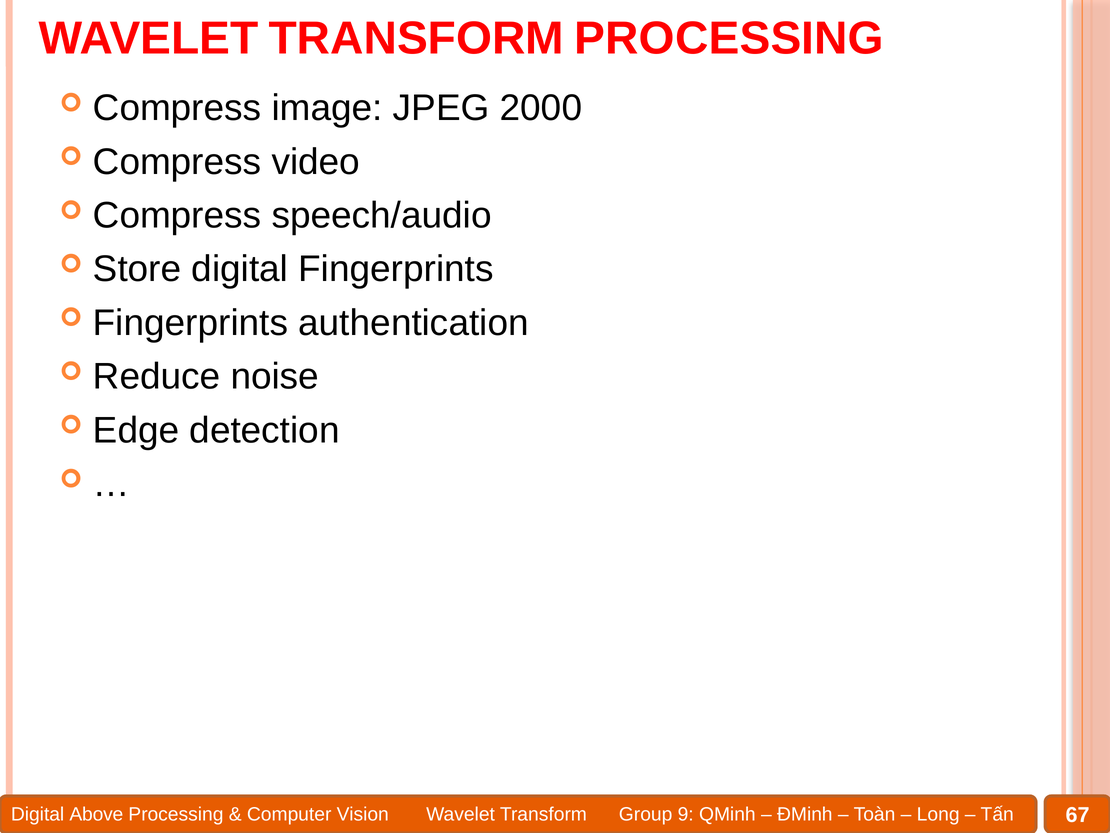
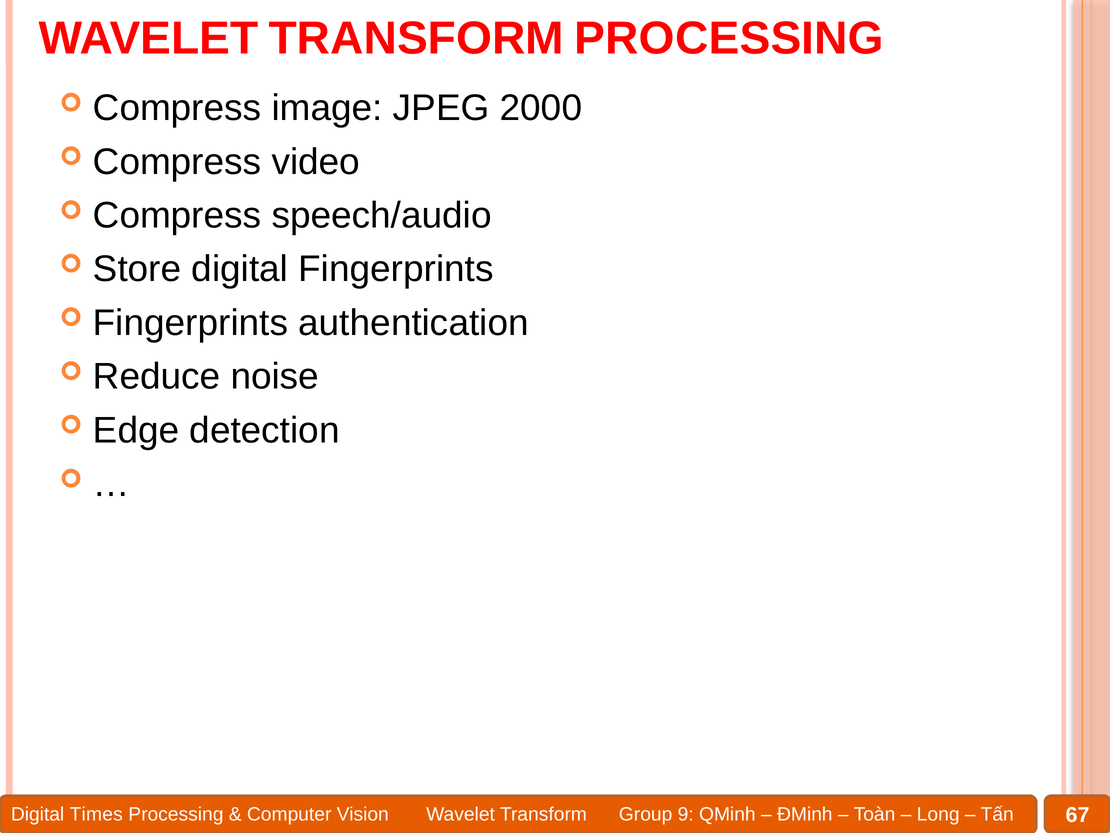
Above: Above -> Times (96, 814)
